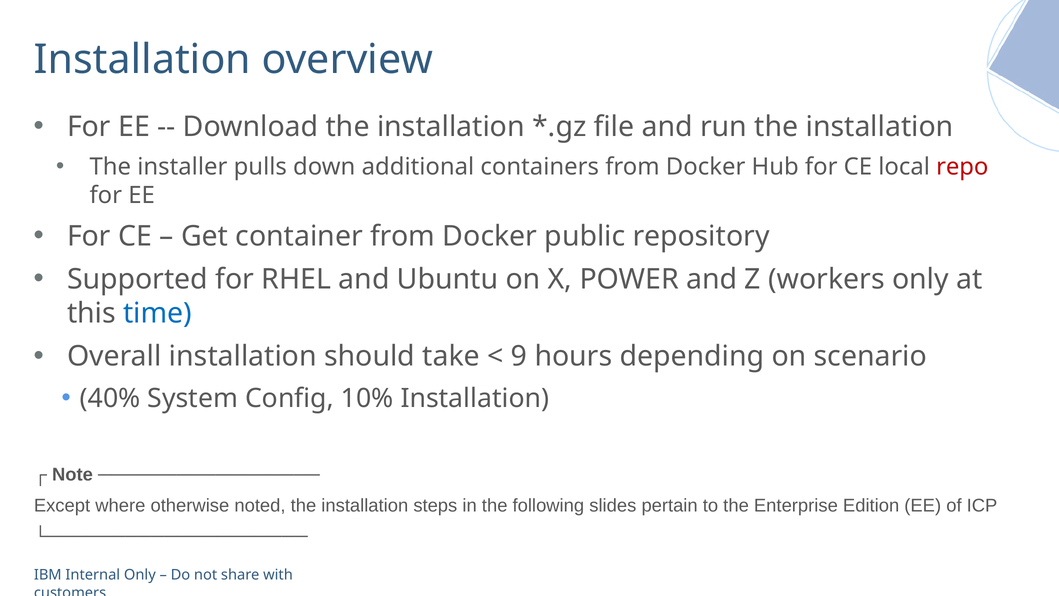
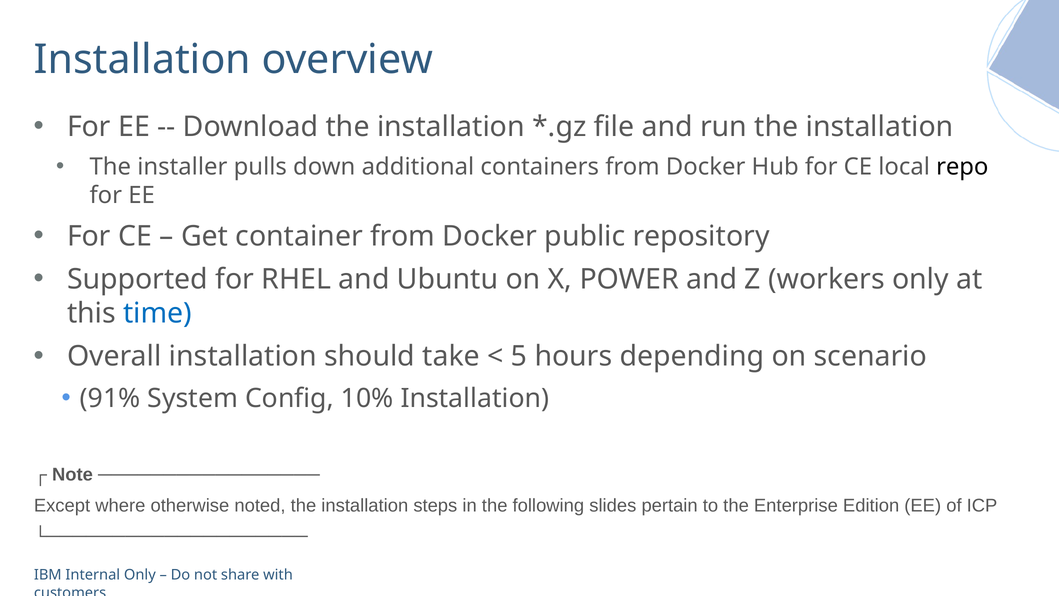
repo colour: red -> black (962, 167)
9: 9 -> 5 (519, 356)
40%: 40% -> 91% (110, 398)
